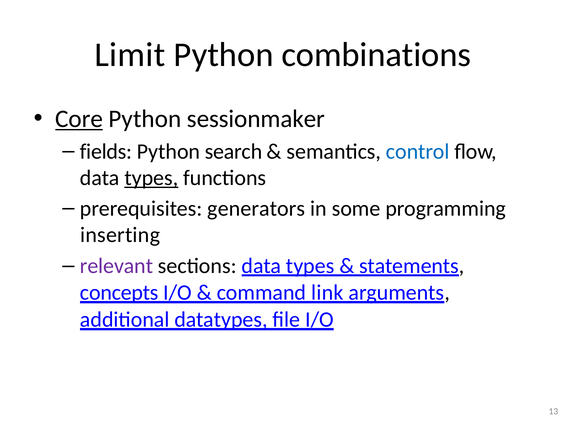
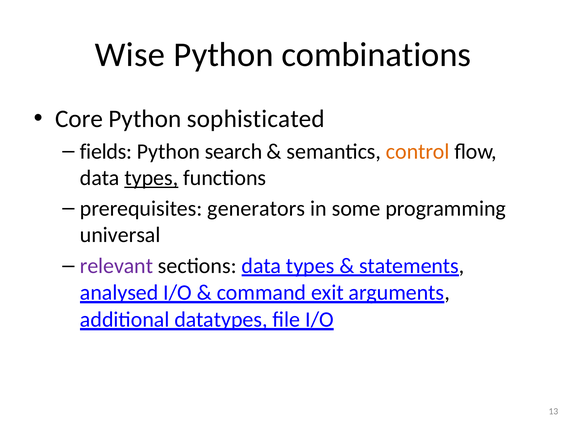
Limit: Limit -> Wise (130, 55)
Core underline: present -> none (79, 119)
sessionmaker: sessionmaker -> sophisticated (256, 119)
control colour: blue -> orange (418, 151)
inserting: inserting -> universal (120, 235)
concepts: concepts -> analysed (119, 292)
link: link -> exit (327, 292)
